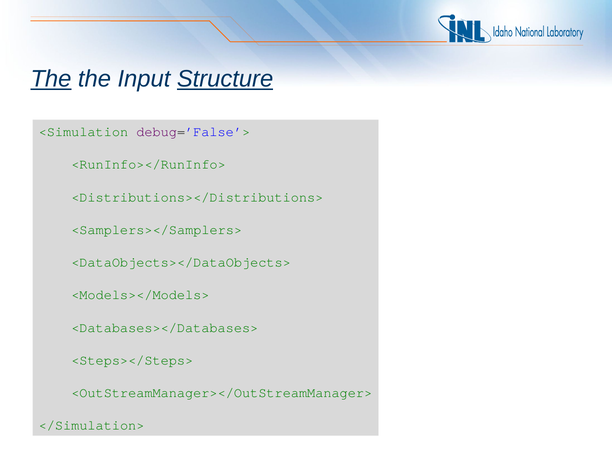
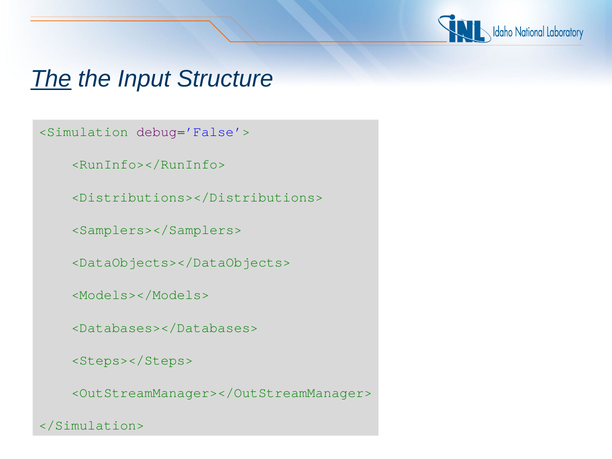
Structure underline: present -> none (225, 79)
